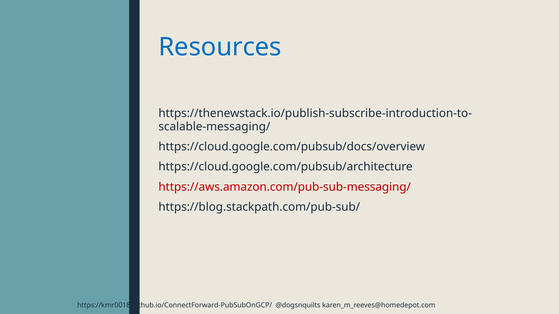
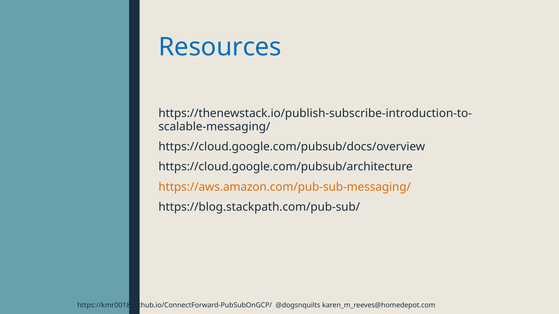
https://aws.amazon.com/pub-sub-messaging/ colour: red -> orange (285, 187)
